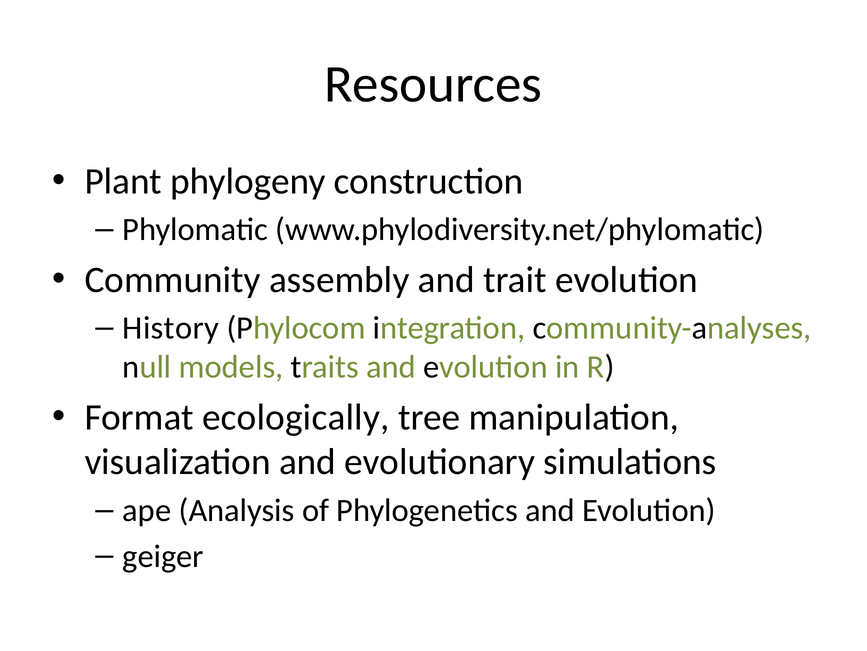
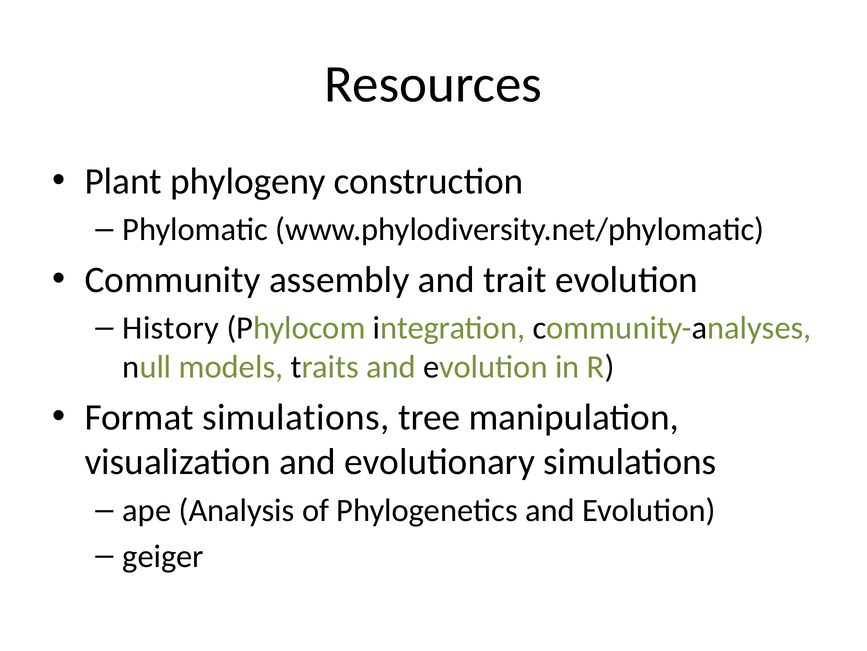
Format ecologically: ecologically -> simulations (296, 417)
